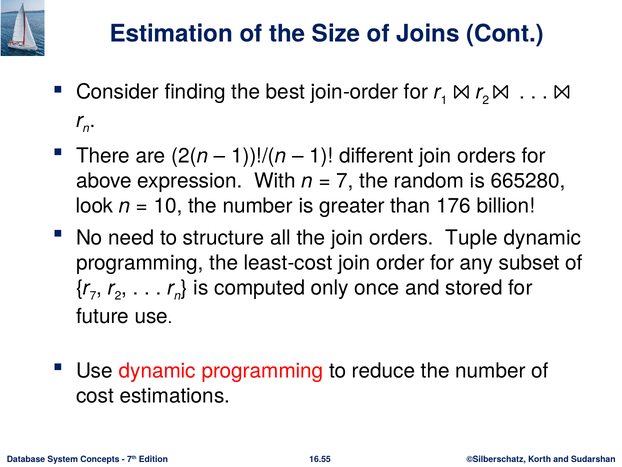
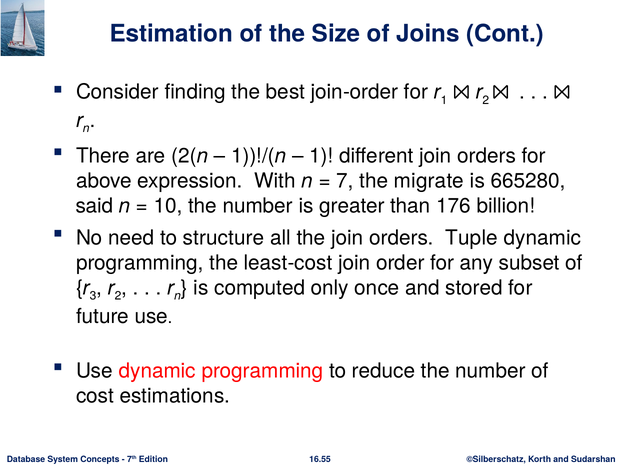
random: random -> migrate (429, 181)
look: look -> said (95, 206)
7: 7 -> 3 (93, 296)
